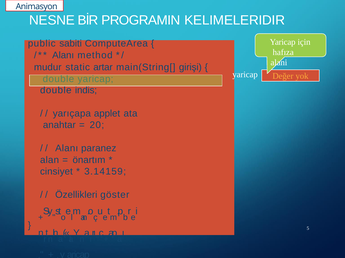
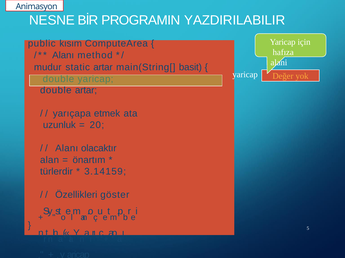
KELIMELERIDIR: KELIMELERIDIR -> YAZDIRILABILIR (235, 20)
sabiti: sabiti -> kısım (71, 44)
girişi: girişi -> basit (190, 67)
double indis: indis -> artar (86, 90)
applet: applet -> etmek (107, 114)
anahtar: anahtar -> uzunluk (59, 125)
paranez: paranez -> olacaktır (99, 149)
cinsiyet: cinsiyet -> türlerdir (56, 172)
